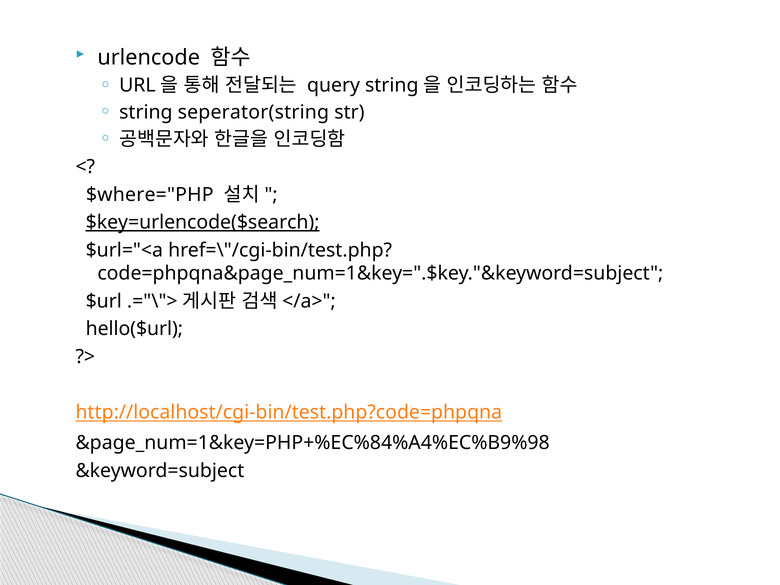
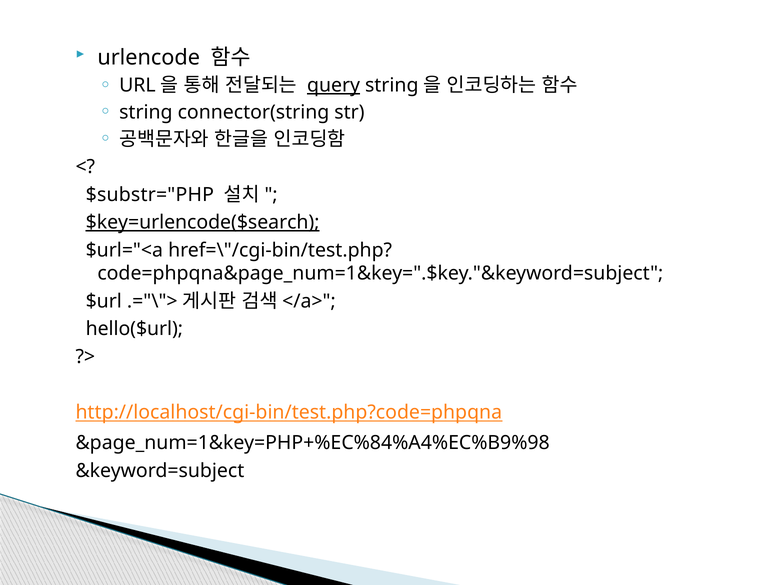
query underline: none -> present (334, 85)
seperator(string: seperator(string -> connector(string (253, 112)
$where="PHP: $where="PHP -> $substr="PHP (150, 195)
